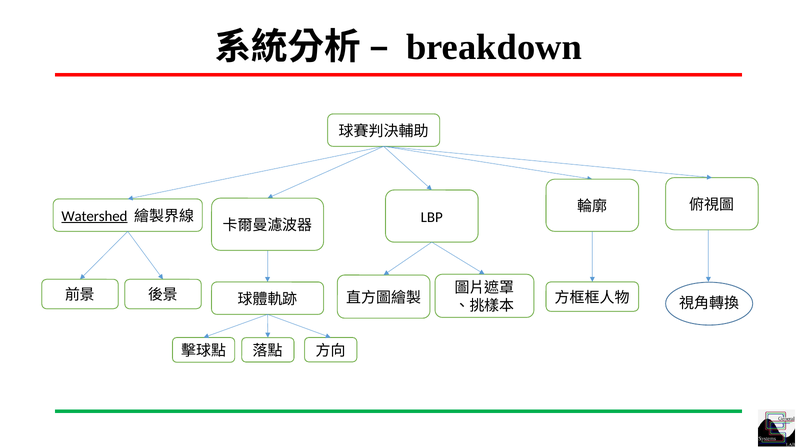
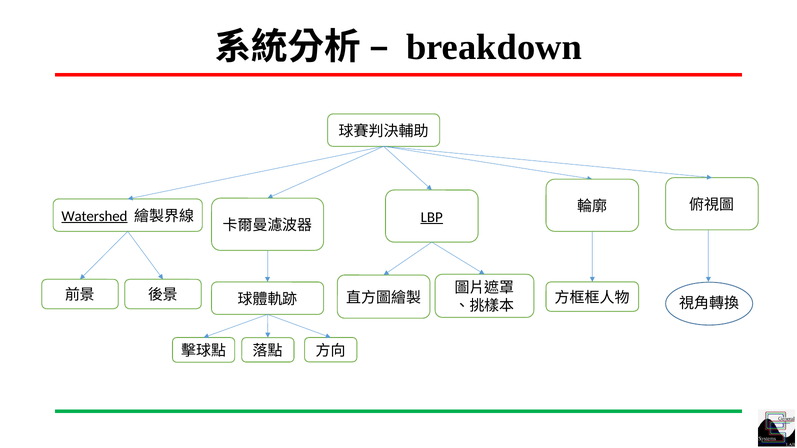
LBP underline: none -> present (432, 217)
